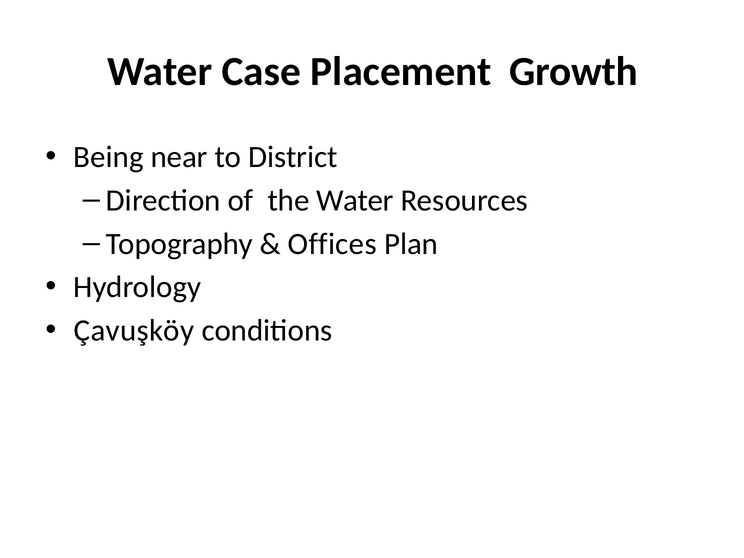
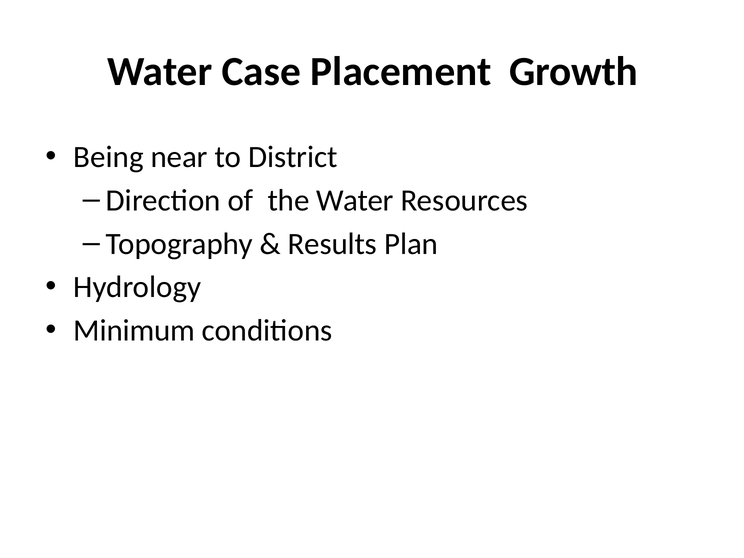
Offices: Offices -> Results (332, 244)
Çavuşköy: Çavuşköy -> Minimum (134, 331)
